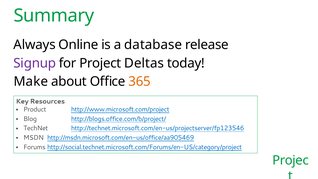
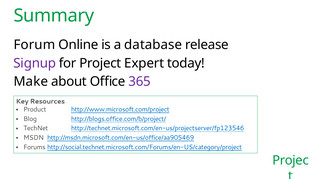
Always: Always -> Forum (34, 45)
Deltas: Deltas -> Expert (144, 63)
365 colour: orange -> purple (140, 82)
